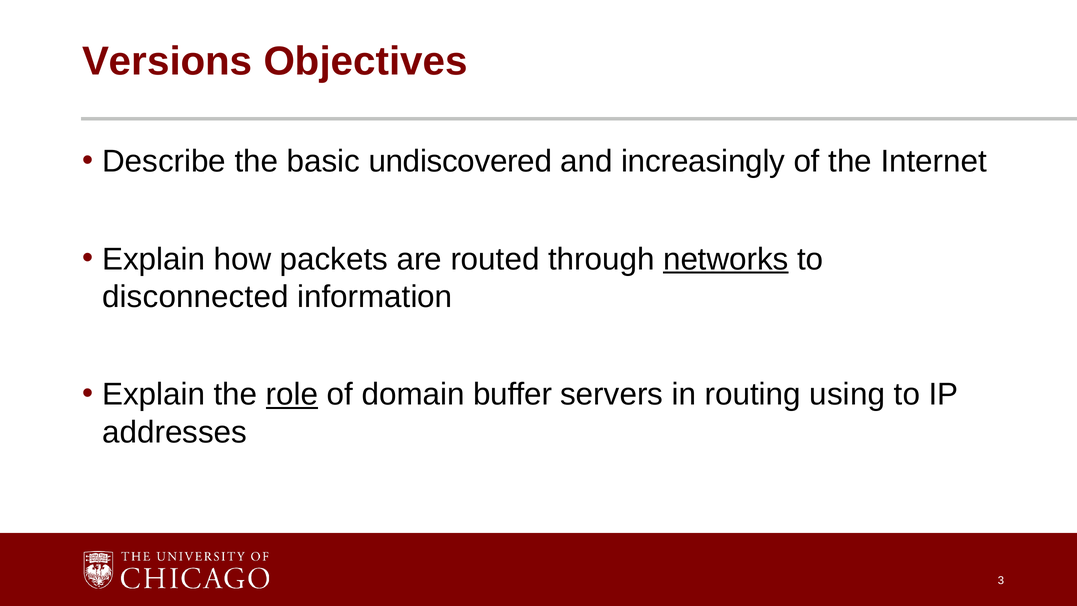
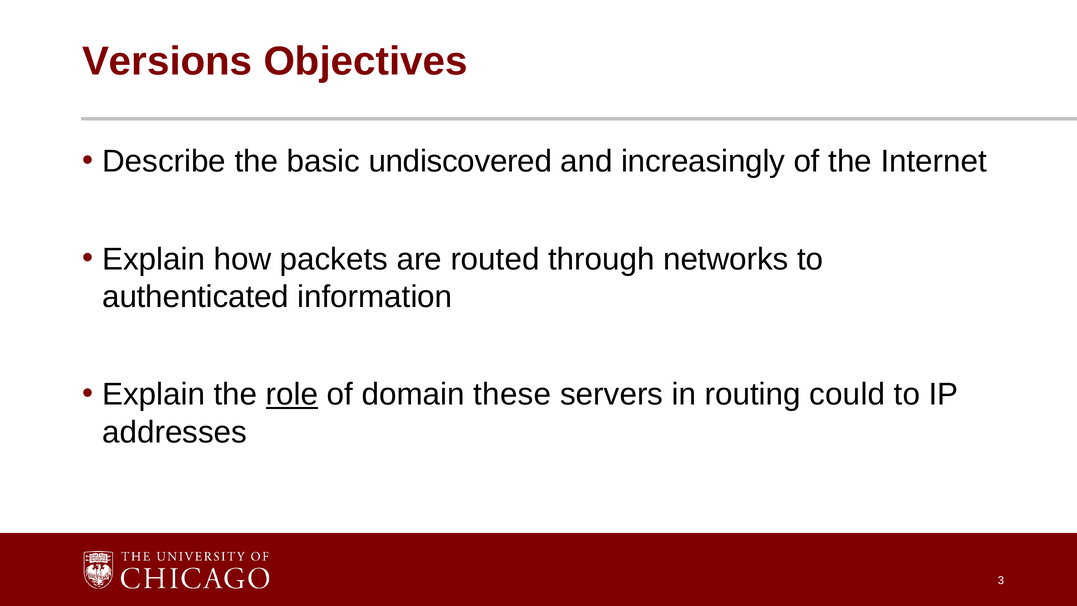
networks underline: present -> none (726, 259)
disconnected: disconnected -> authenticated (196, 297)
buffer: buffer -> these (512, 394)
using: using -> could (847, 394)
